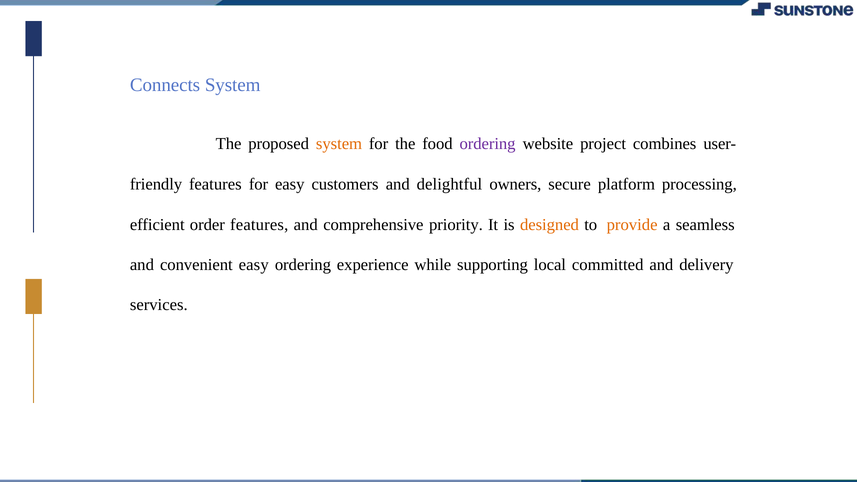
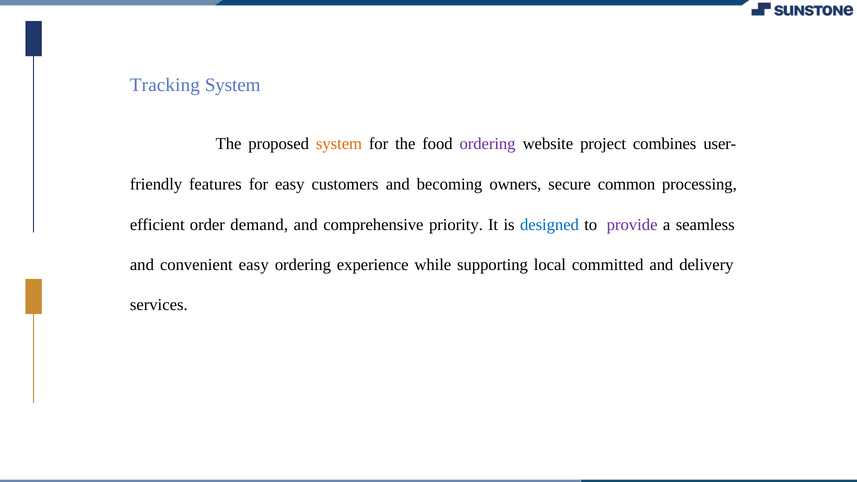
Connects: Connects -> Tracking (165, 85)
delightful: delightful -> becoming (449, 185)
platform: platform -> common (627, 185)
order features: features -> demand (259, 225)
designed colour: orange -> blue (549, 225)
provide colour: orange -> purple (632, 225)
